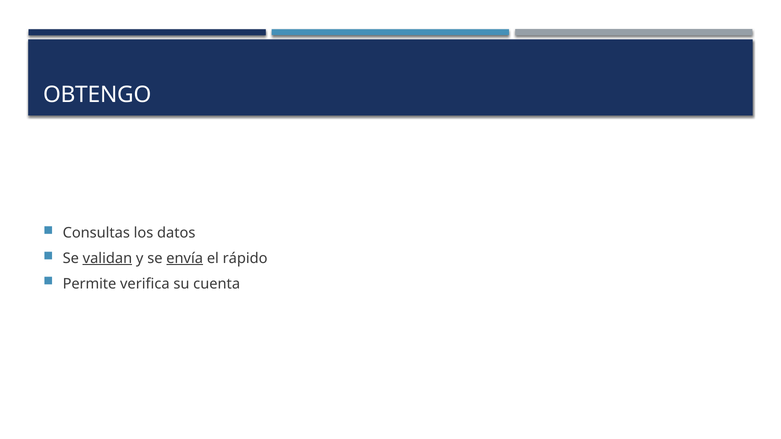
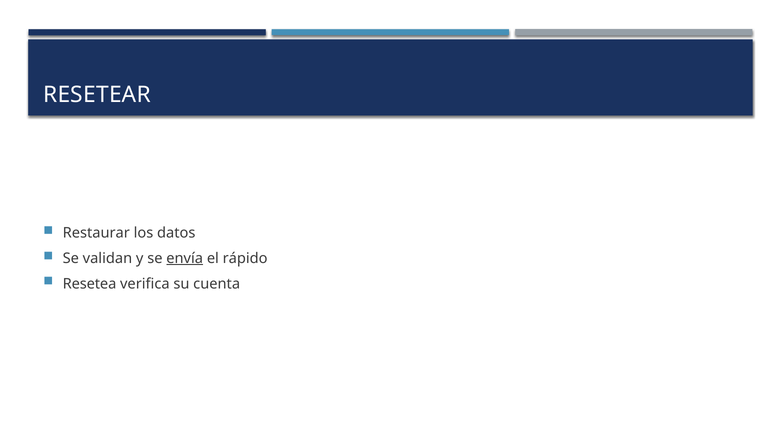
OBTENGO: OBTENGO -> RESETEAR (97, 95)
Consultas: Consultas -> Restaurar (96, 233)
validan underline: present -> none (107, 258)
Permite: Permite -> Resetea (90, 284)
